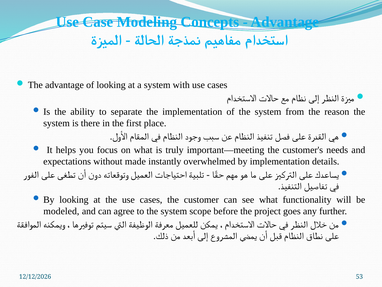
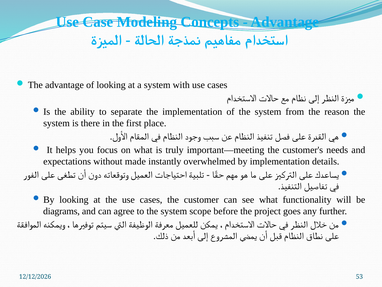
modeled: modeled -> diagrams (61, 211)
